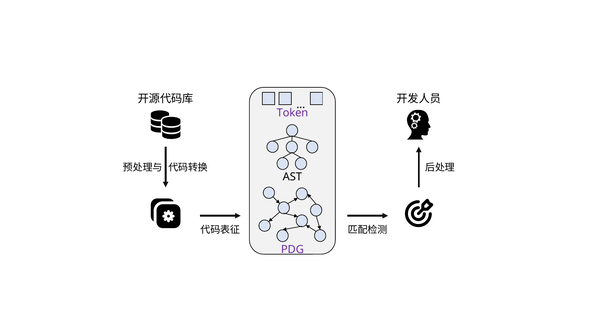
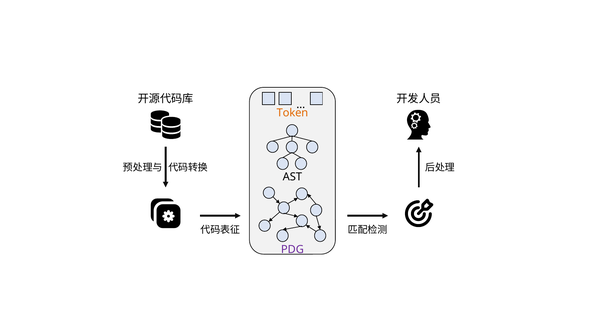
Token colour: purple -> orange (292, 113)
